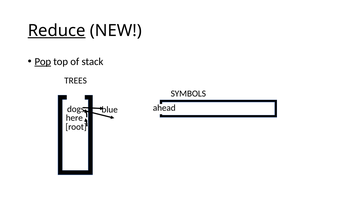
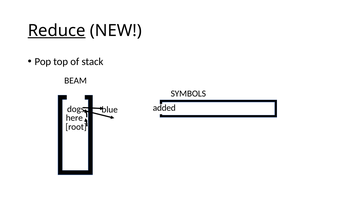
Pop underline: present -> none (43, 62)
TREES: TREES -> BEAM (76, 80)
ahead: ahead -> added (164, 108)
